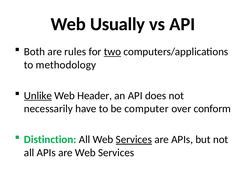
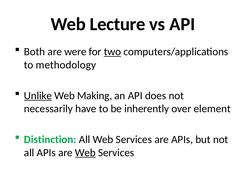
Usually: Usually -> Lecture (118, 24)
rules: rules -> were (75, 52)
Header: Header -> Making (95, 95)
computer: computer -> inherently (147, 108)
conform: conform -> element (212, 108)
Services underline: present -> none (134, 139)
Web underline: none -> present (85, 152)
